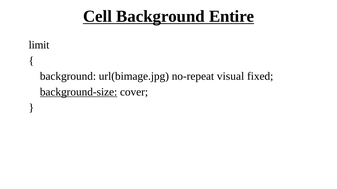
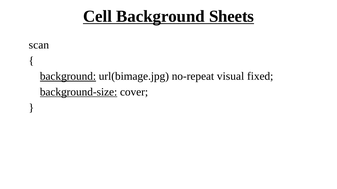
Entire: Entire -> Sheets (232, 16)
limit: limit -> scan (39, 45)
background underline: none -> present (68, 76)
